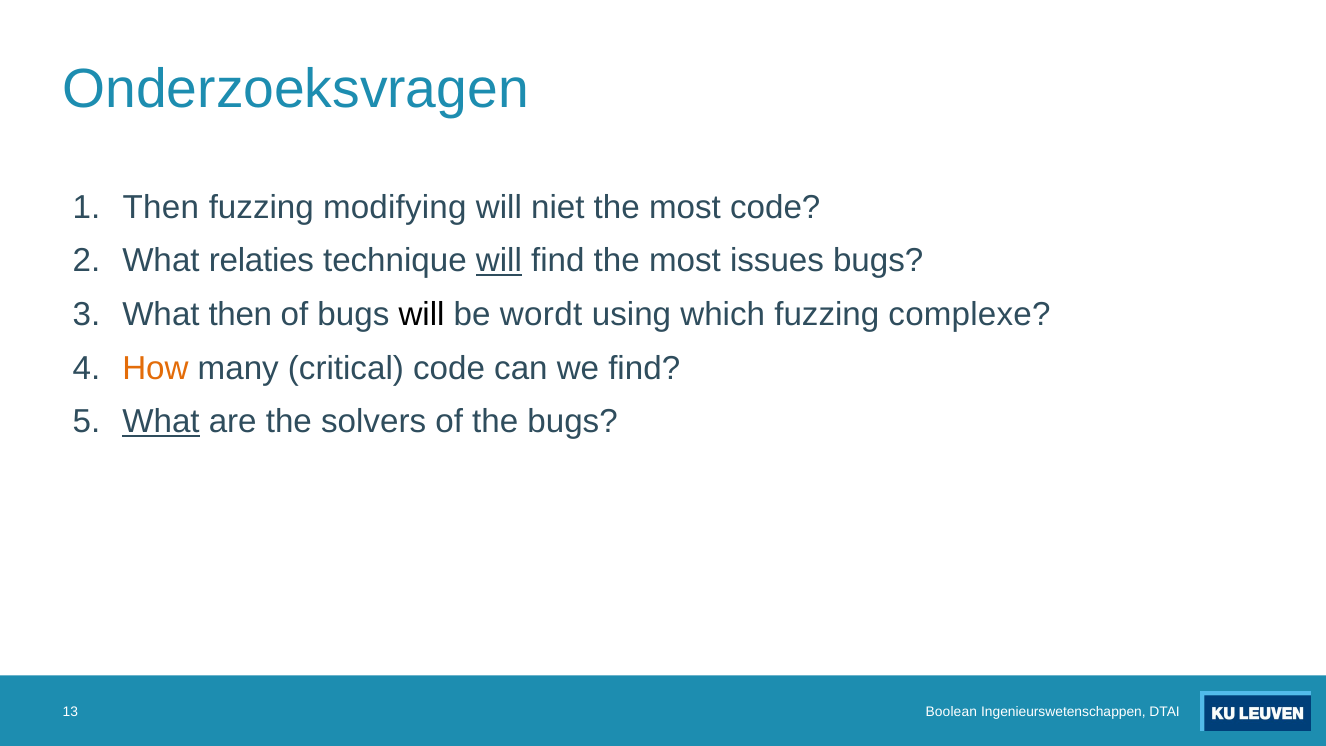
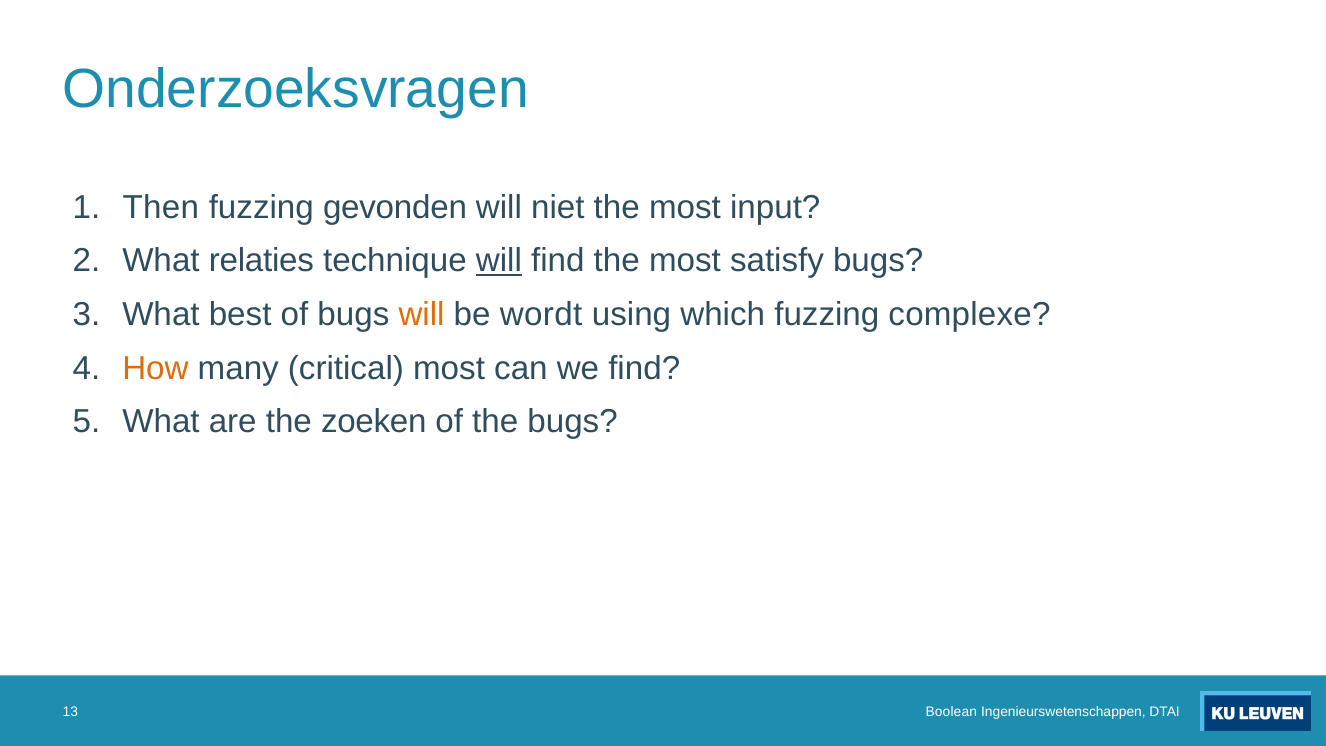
modifying: modifying -> gevonden (395, 207)
most code: code -> input (775, 207)
issues: issues -> satisfy (777, 261)
What then: then -> best (240, 314)
will colour: black -> orange (422, 314)
critical code: code -> most (449, 368)
What underline: present -> none (161, 422)
solvers: solvers -> zoeken (374, 422)
